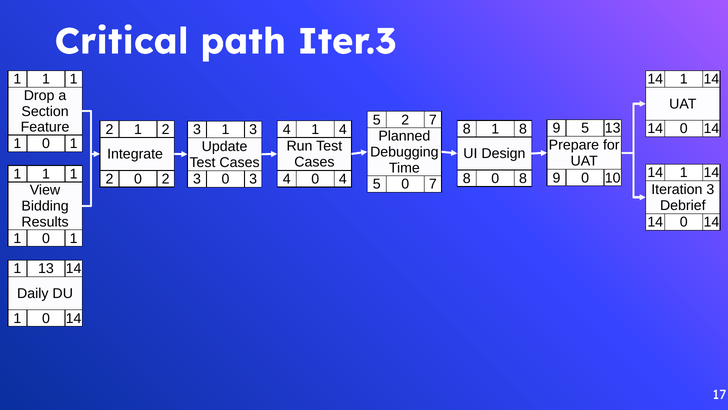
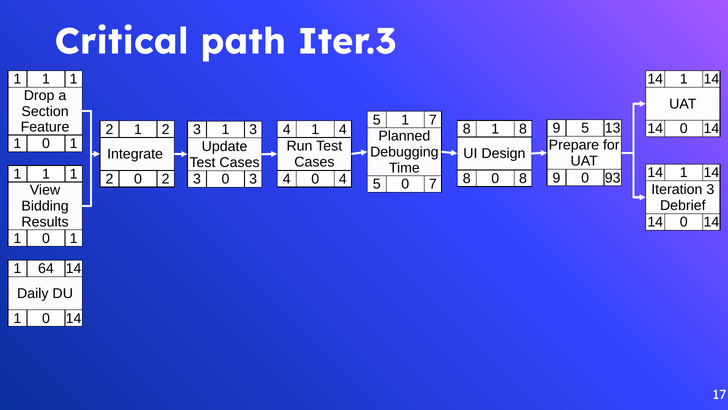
5 2: 2 -> 1 (405, 120)
10: 10 -> 93 (613, 178)
1 13: 13 -> 64 (46, 268)
